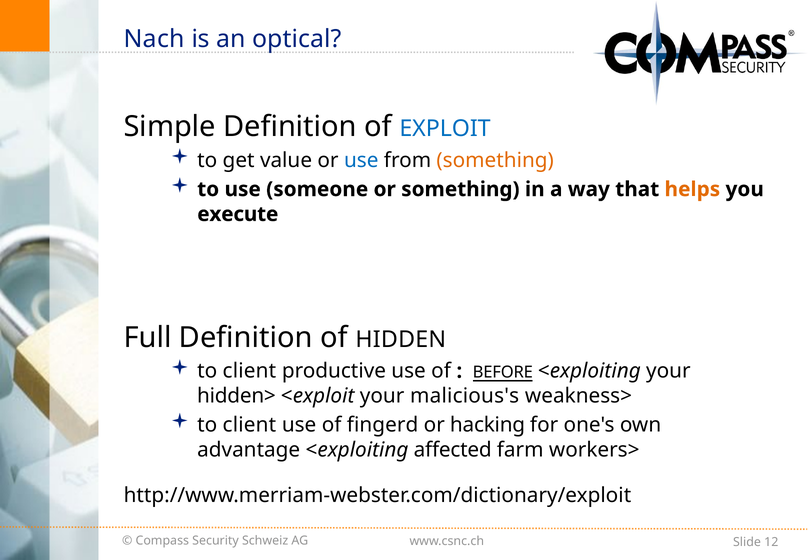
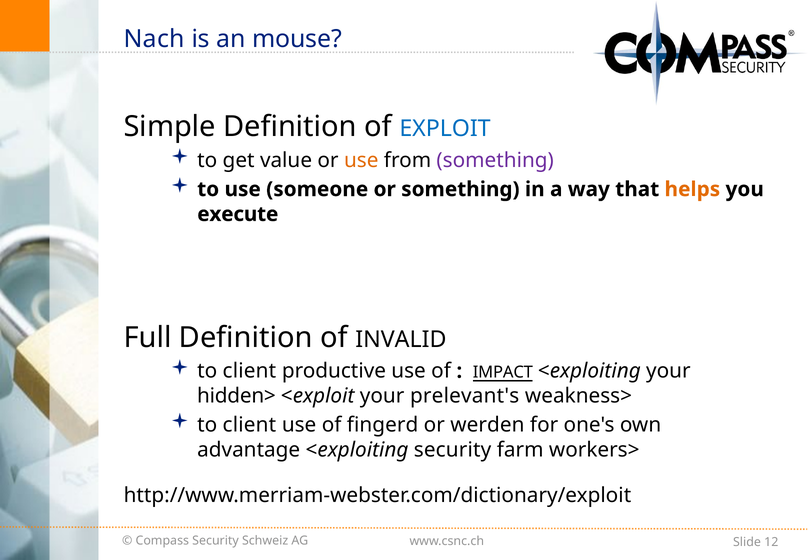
optical: optical -> mouse (297, 39)
use colour: blue -> orange (361, 160)
something colour: orange -> purple (495, 160)
HIDDEN: HIDDEN -> INVALID (401, 339)
BEFORE: BEFORE -> IMPACT (503, 372)
malicious's: malicious's -> prelevant's (465, 395)
hacking: hacking -> werden (487, 425)
<exploiting affected: affected -> security (453, 449)
